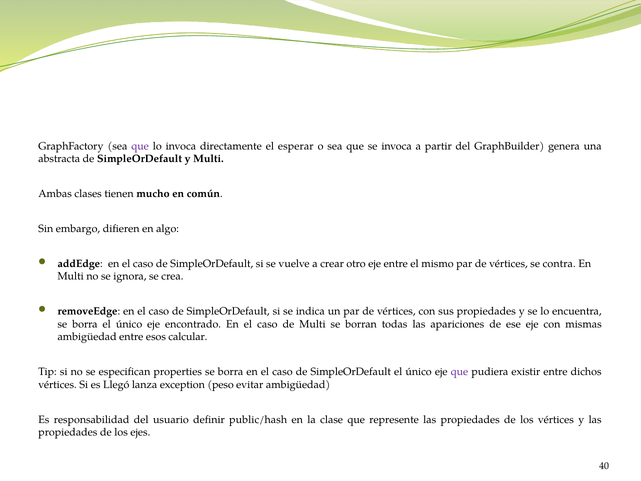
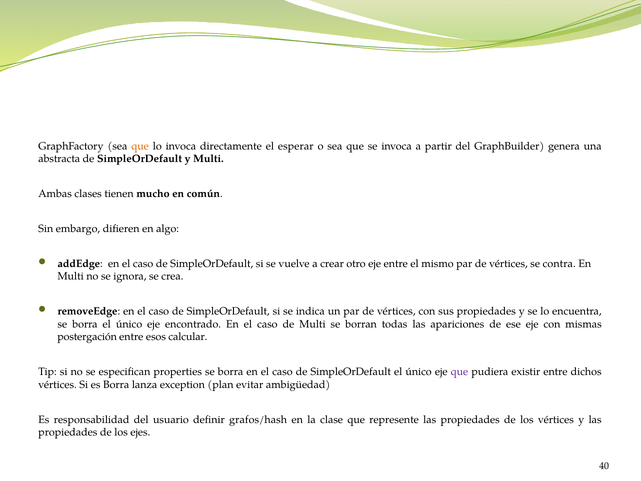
que colour: purple -> orange (140, 146)
ambigüedad: ambigüedad -> postergación (87, 337)
es Llegó: Llegó -> Borra (116, 384)
peso: peso -> plan (221, 384)
public/hash: public/hash -> grafos/hash (258, 419)
